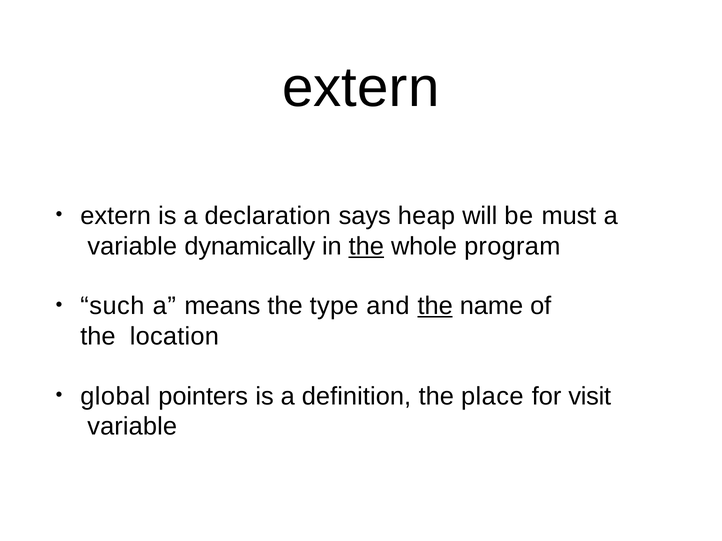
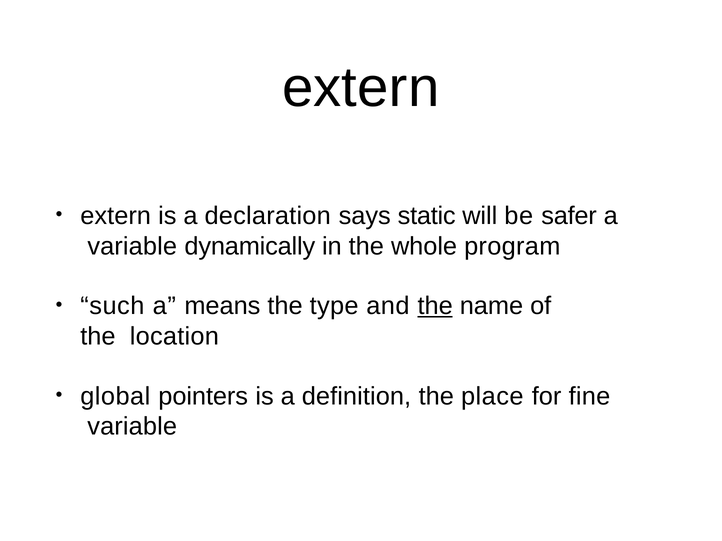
heap: heap -> static (427, 216)
must: must -> safer (569, 216)
the underline: present -> none (366, 246)
visit: visit -> fine (589, 397)
